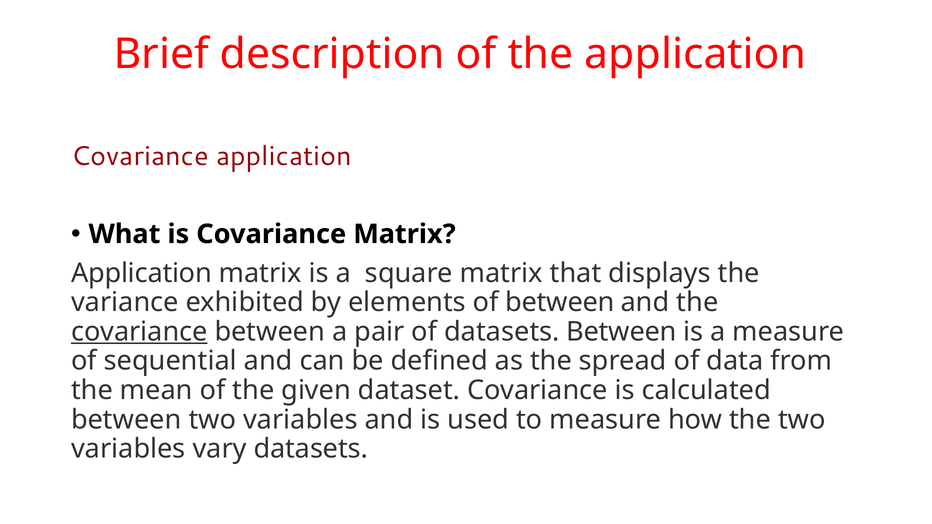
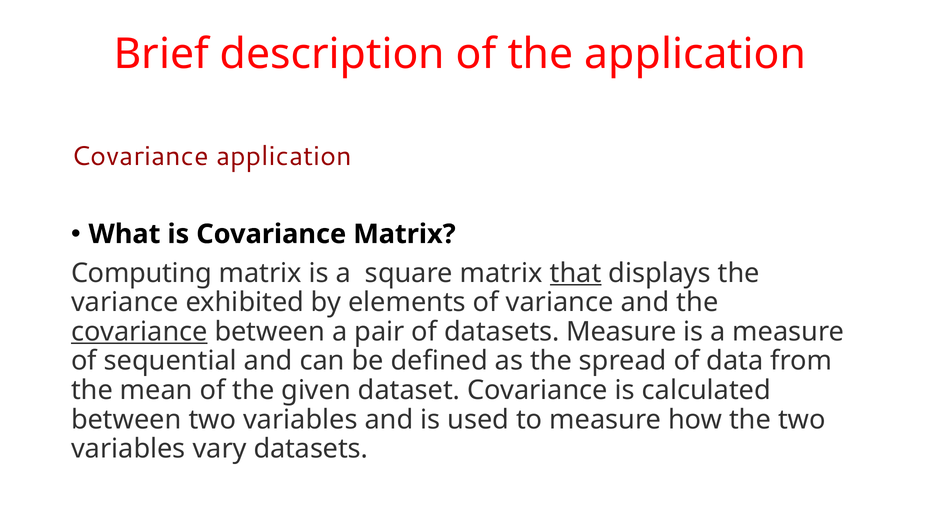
Application: Application -> Computing (141, 273)
that underline: none -> present (576, 273)
of between: between -> variance (560, 303)
datasets Between: Between -> Measure (621, 332)
